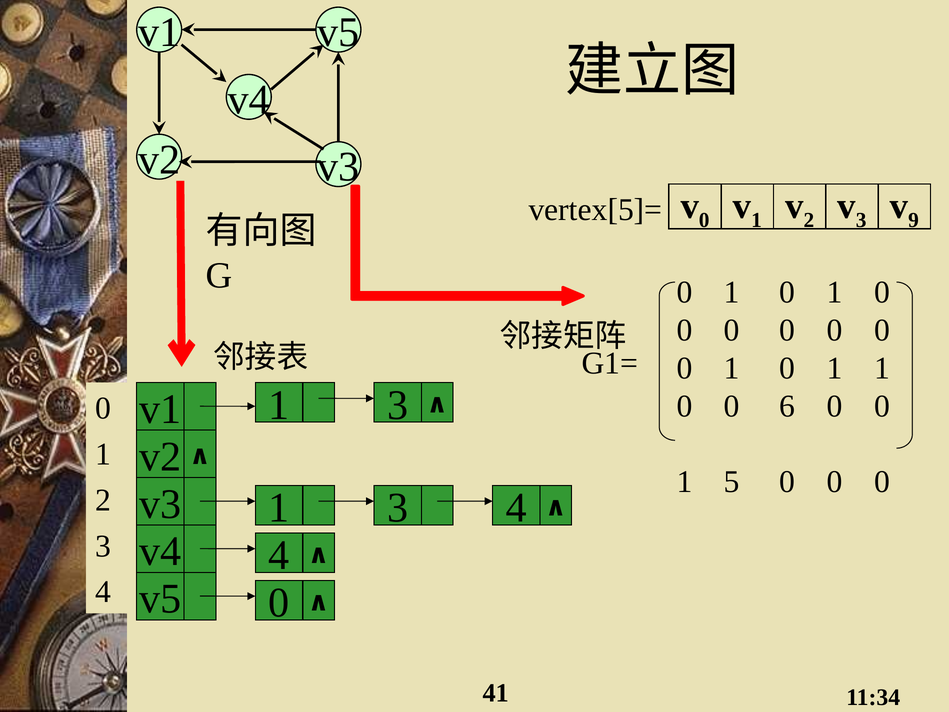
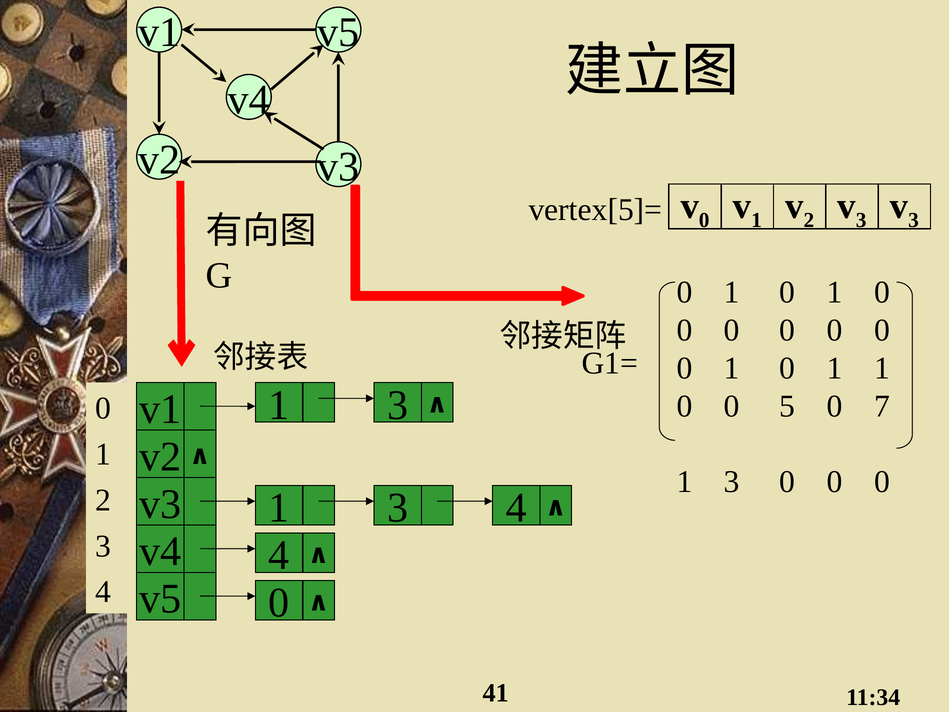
9: 9 -> 3 (914, 220)
6: 6 -> 5 (787, 406)
0: 0 -> 7 (882, 406)
1 5: 5 -> 3 (732, 482)
